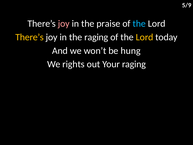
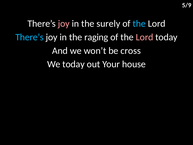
praise: praise -> surely (108, 24)
There’s colour: yellow -> light blue (30, 37)
Lord colour: yellow -> pink (145, 37)
hung: hung -> cross (131, 51)
We rights: rights -> today (74, 64)
Your raging: raging -> house (134, 64)
